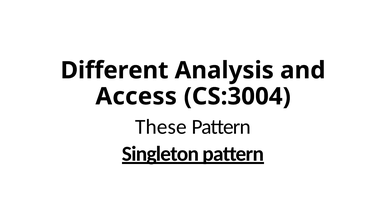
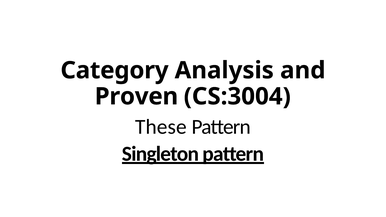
Different: Different -> Category (115, 70)
Access: Access -> Proven (136, 96)
